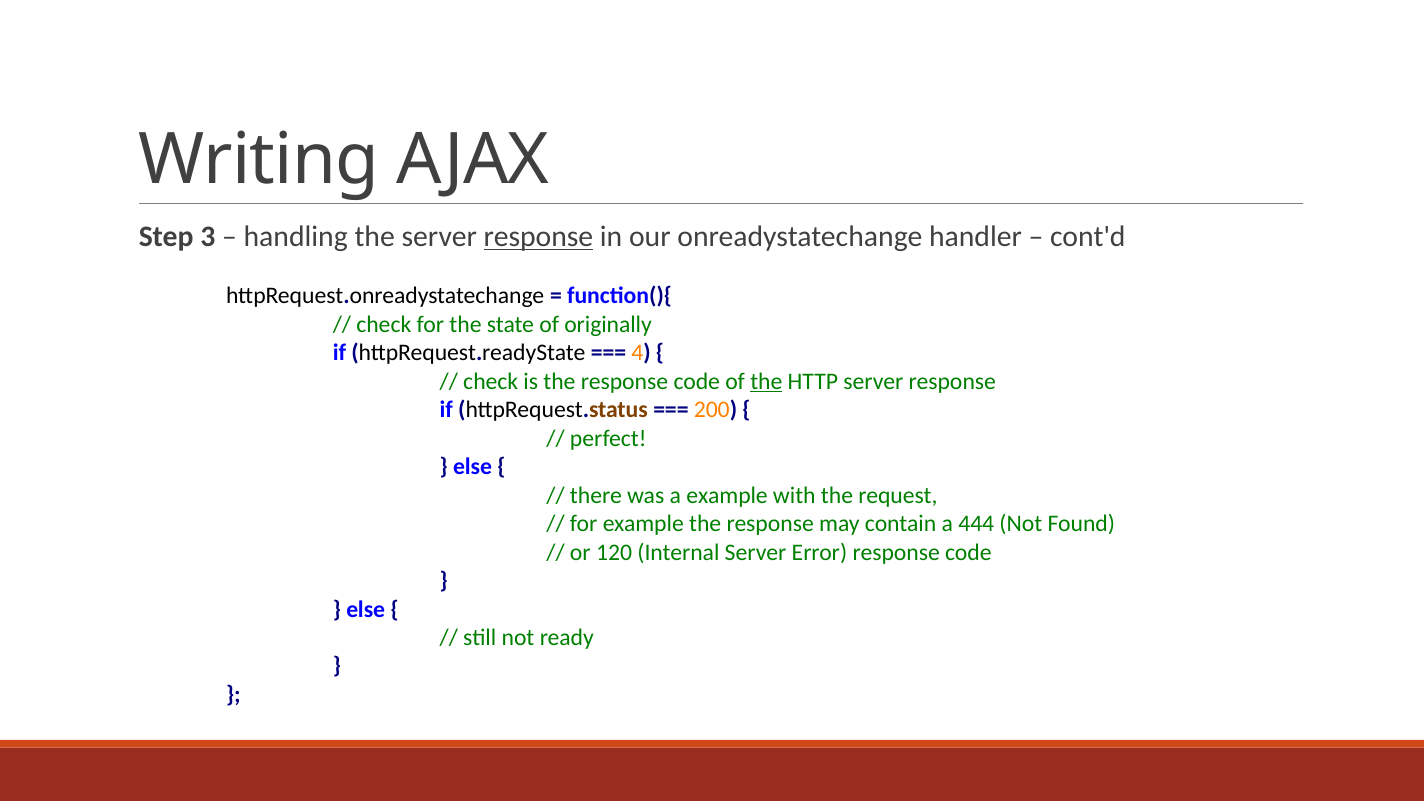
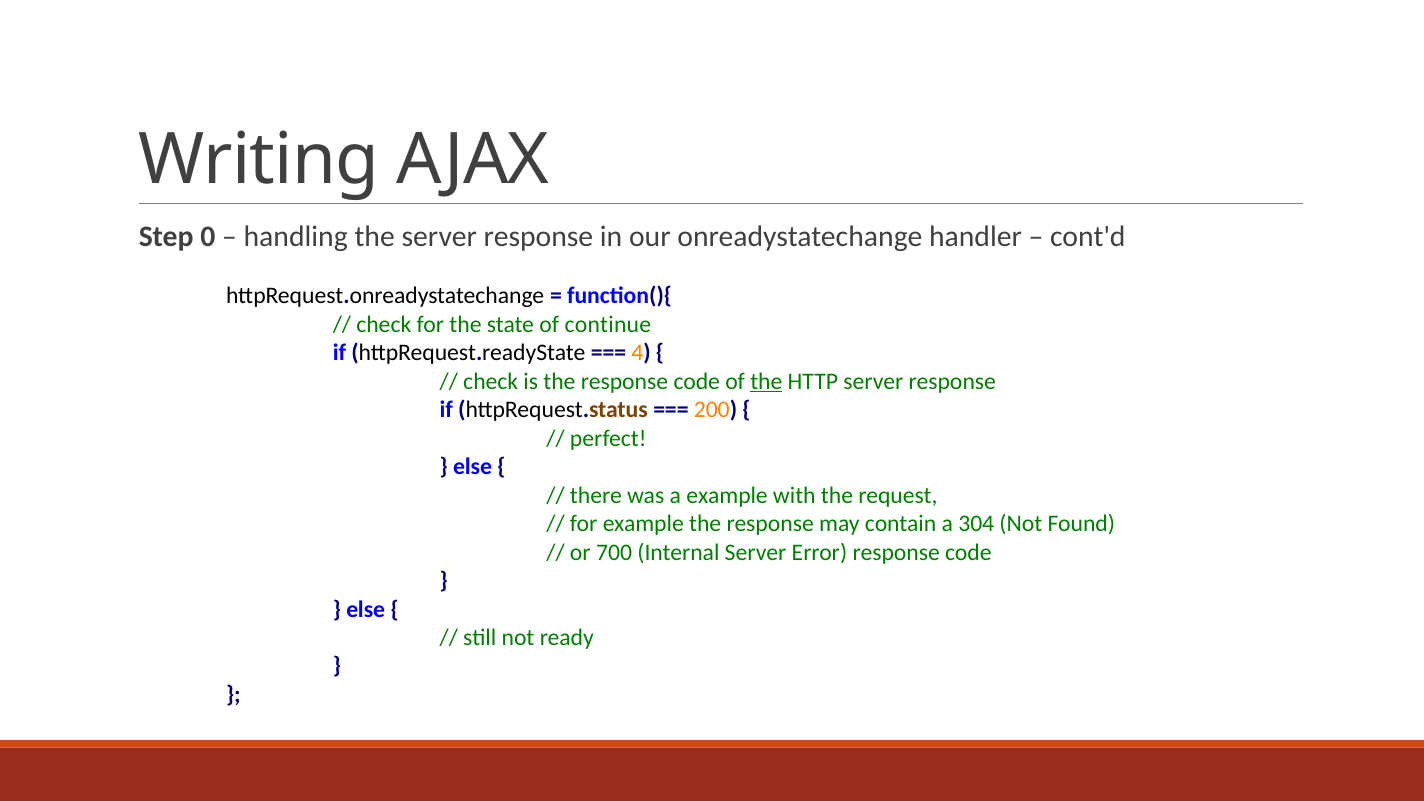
3: 3 -> 0 (208, 237)
response underline: present -> none (538, 237)
originally: originally -> continue (608, 325)
444: 444 -> 304 (976, 524)
120: 120 -> 700 (614, 552)
